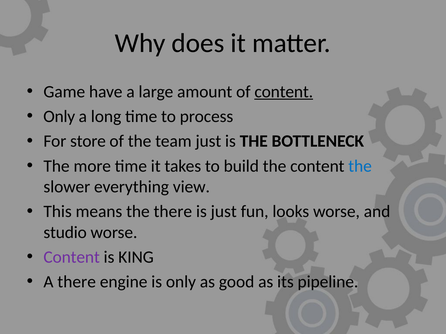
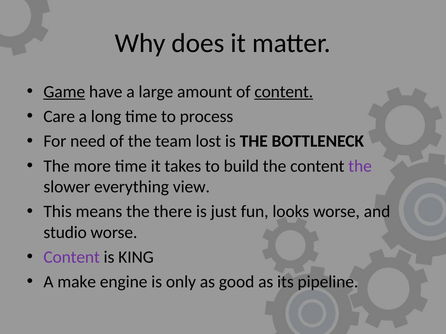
Game underline: none -> present (64, 92)
Only: Only -> Care (59, 117)
store: store -> need (88, 141)
team just: just -> lost (208, 141)
the colour: blue -> purple (360, 166)
A there: there -> make (77, 282)
